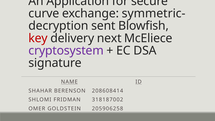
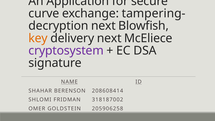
symmetric-: symmetric- -> tampering- (154, 13)
decryption sent: sent -> next (103, 26)
key colour: red -> orange (38, 38)
